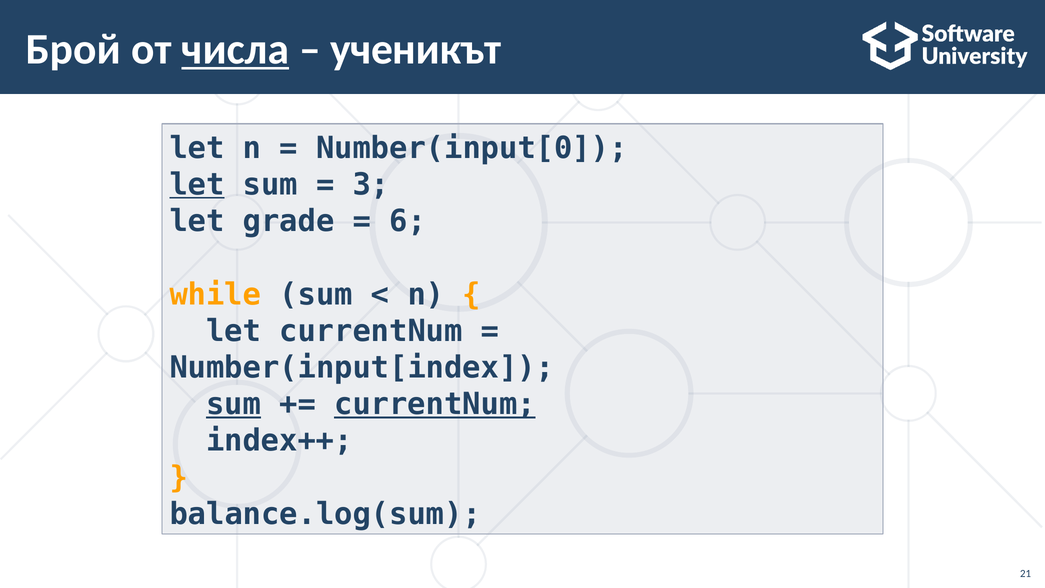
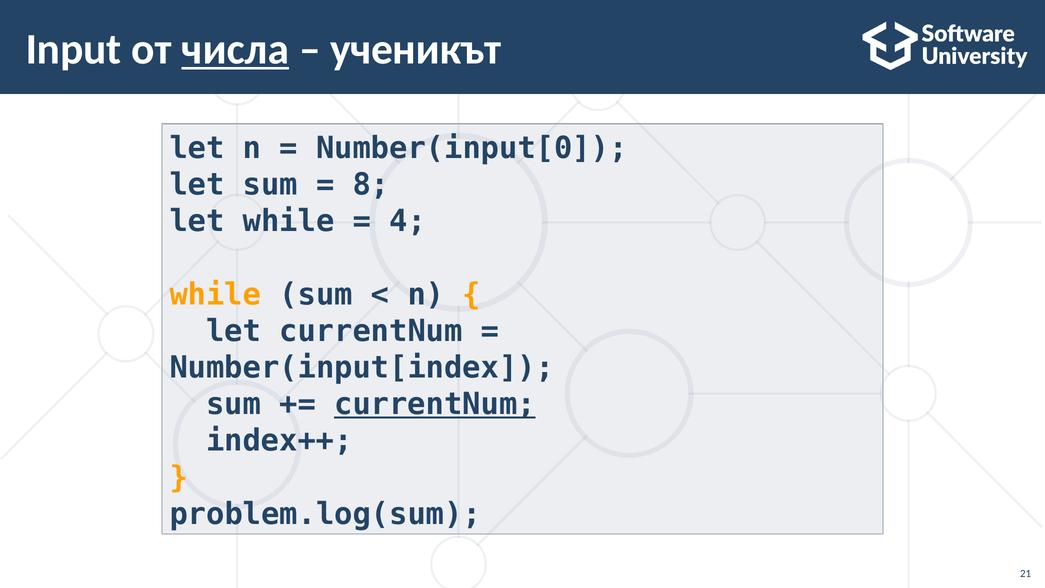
Брой: Брой -> Input (74, 50)
let underline: present -> none (197, 185)
3: 3 -> 8 (371, 185)
let grade: grade -> while (289, 221)
6: 6 -> 4 (408, 221)
sum underline: present -> none (234, 404)
balance.log(sum: balance.log(sum -> problem.log(sum (325, 514)
